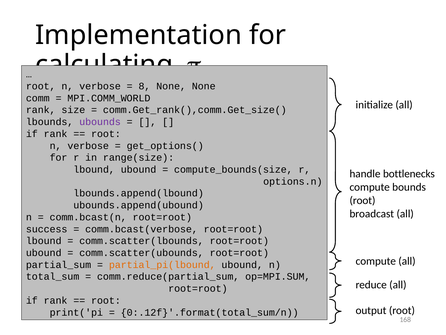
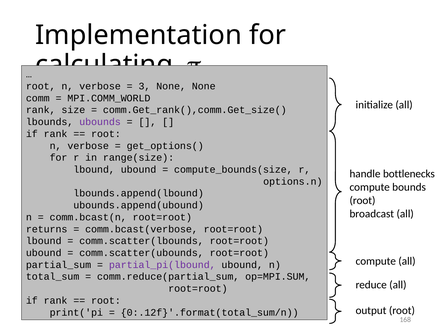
8: 8 -> 3 (144, 86)
success: success -> returns (47, 229)
partial_pi(lbound colour: orange -> purple (162, 264)
